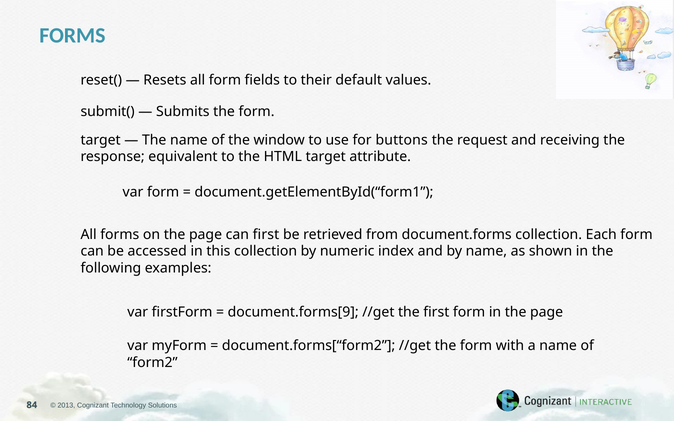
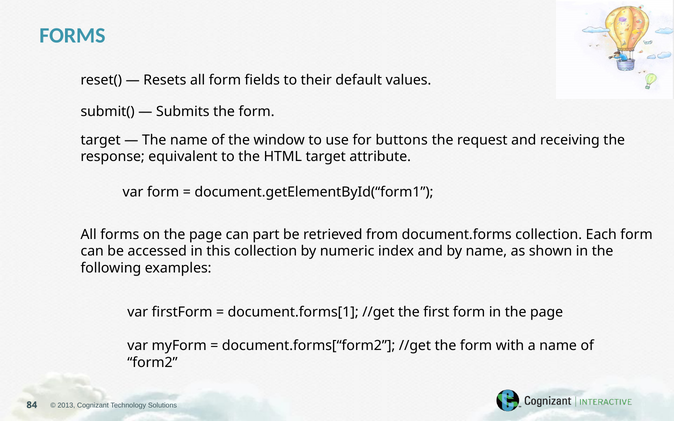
can first: first -> part (266, 235)
document.forms[9: document.forms[9 -> document.forms[1 (293, 312)
